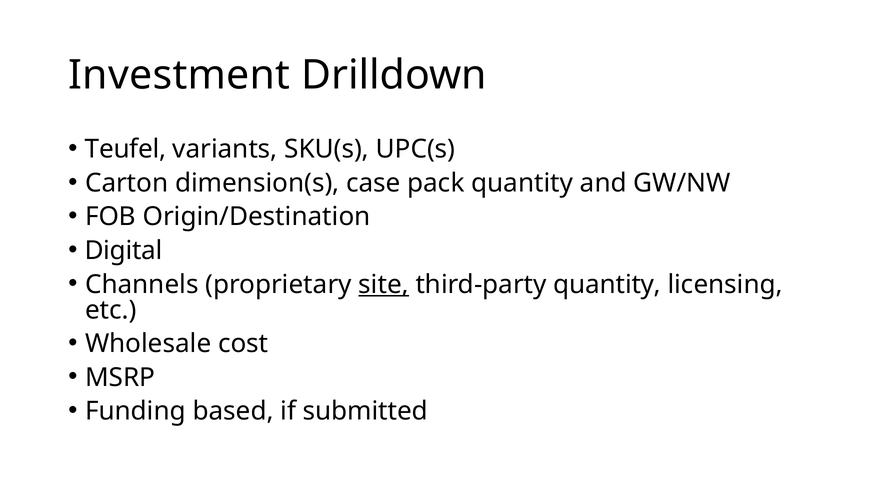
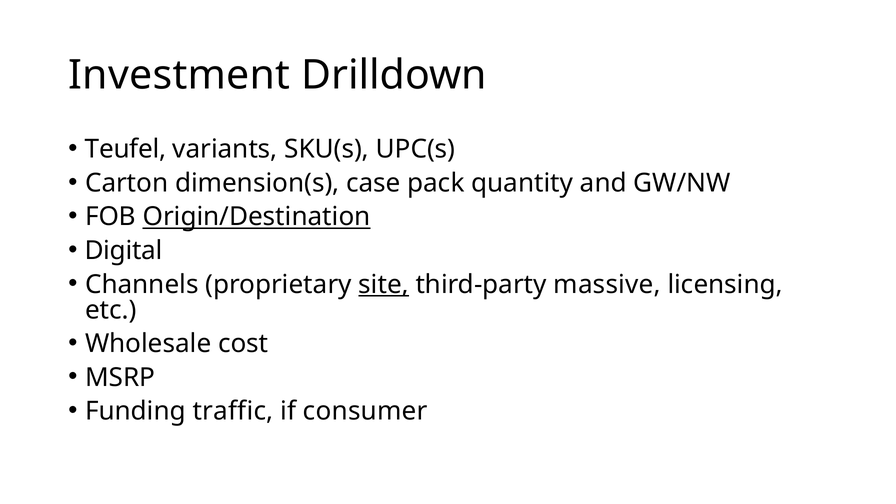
Origin/Destination underline: none -> present (257, 217)
third-party quantity: quantity -> massive (607, 284)
based: based -> traffic (233, 411)
submitted: submitted -> consumer (365, 411)
